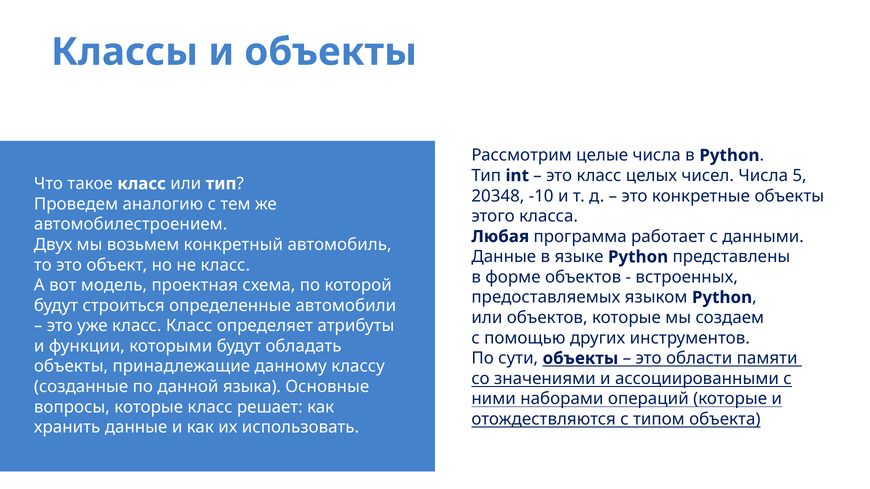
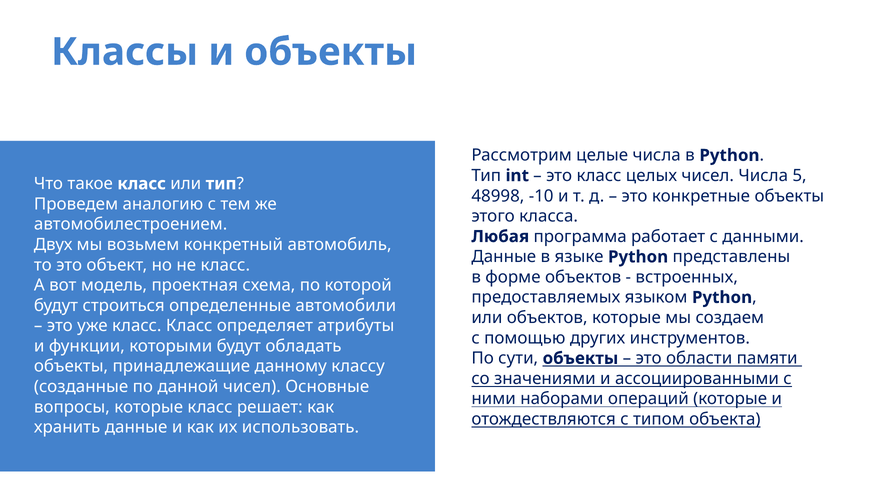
20348: 20348 -> 48998 (498, 196)
данной языка: языка -> чисел (252, 387)
